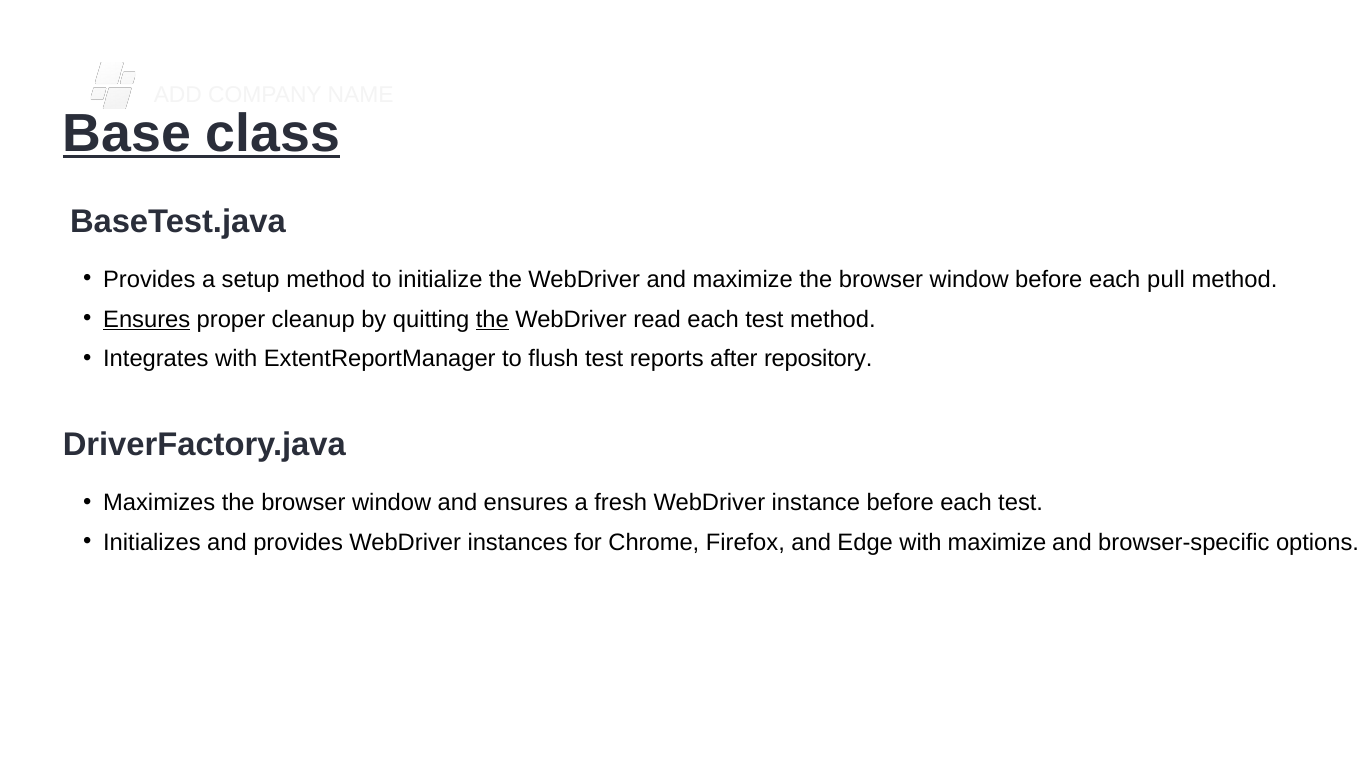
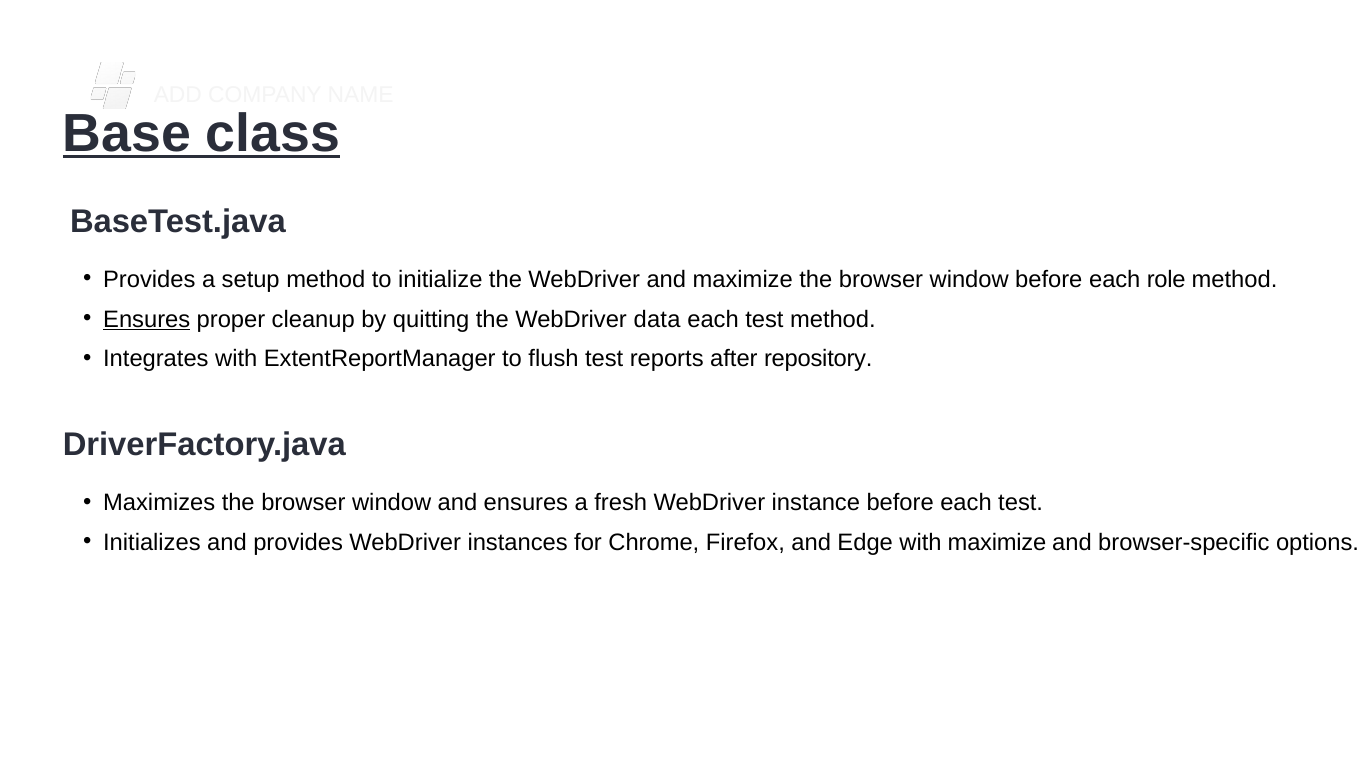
pull: pull -> role (1166, 280)
the underline: present -> none (492, 319)
read: read -> data (657, 319)
